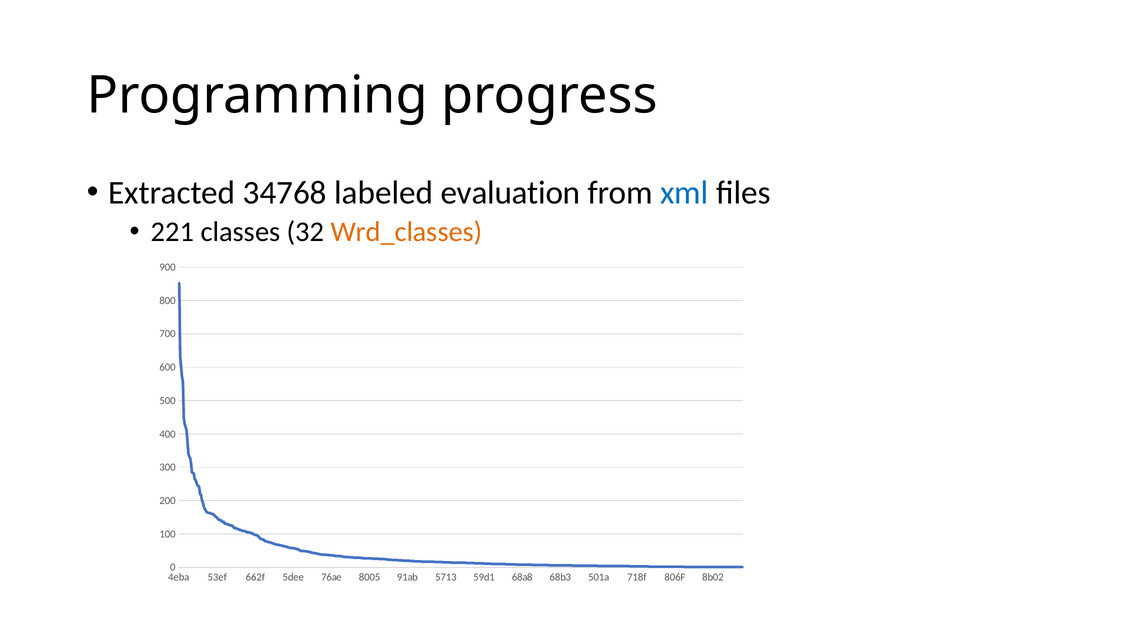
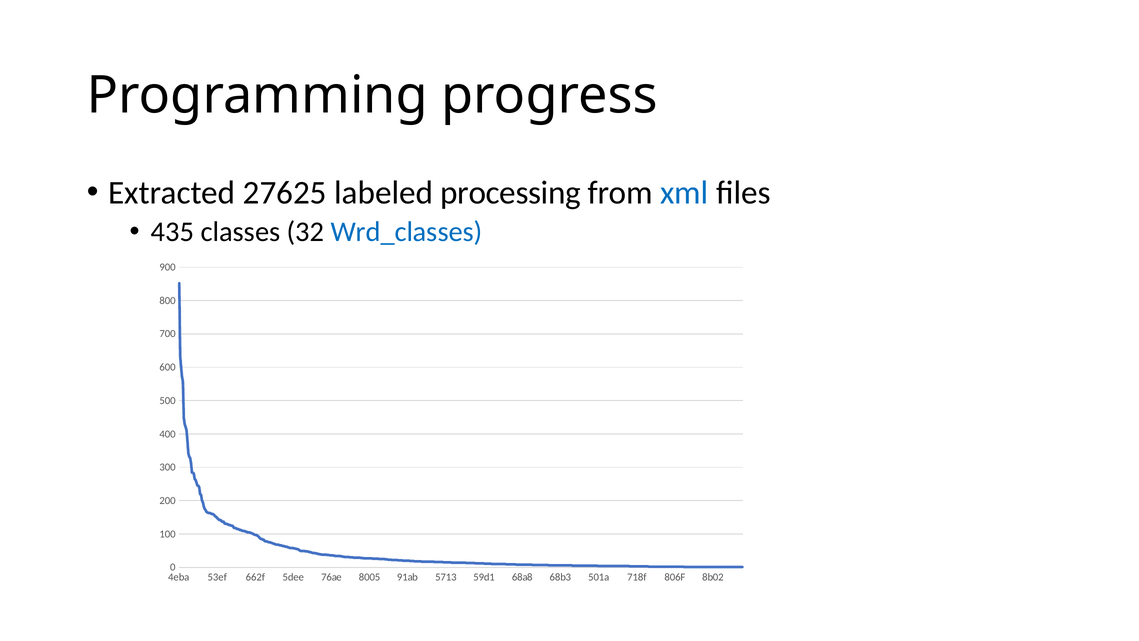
34768: 34768 -> 27625 (285, 193)
evaluation: evaluation -> processing (511, 193)
221: 221 -> 435 (173, 232)
Wrd_classes colour: orange -> blue (406, 232)
